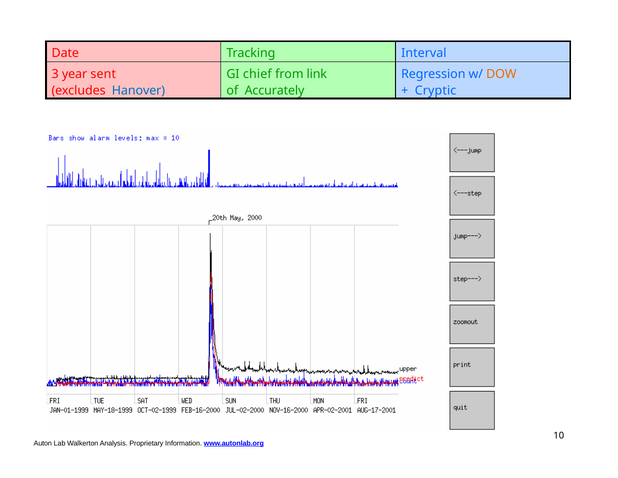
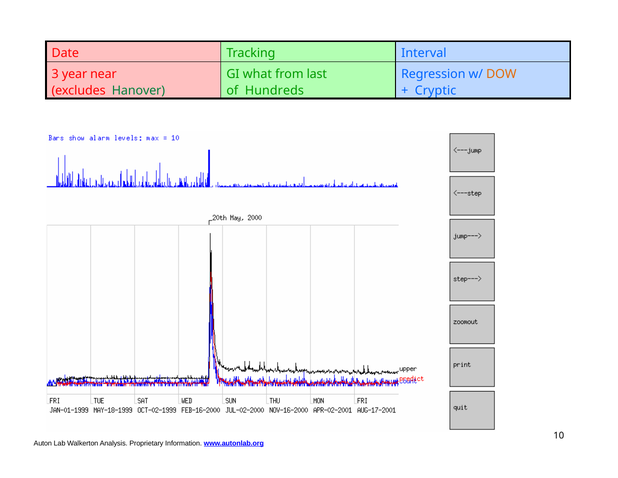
sent: sent -> near (103, 74)
chief: chief -> what (257, 74)
link: link -> last (317, 74)
Hanover colour: blue -> green (138, 91)
Accurately: Accurately -> Hundreds (274, 91)
